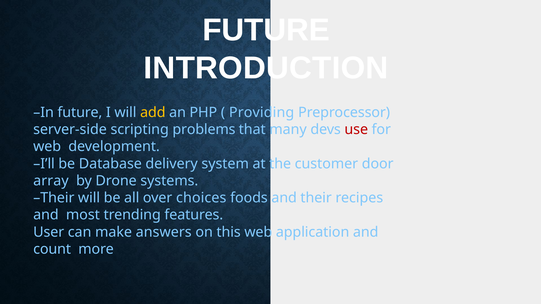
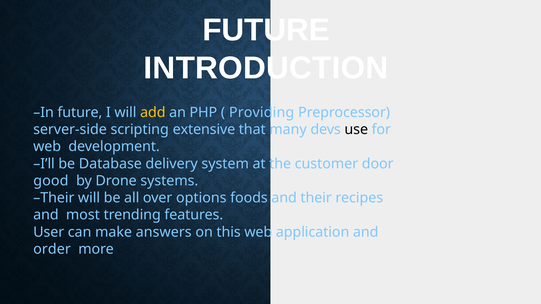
problems: problems -> extensive (204, 130)
use colour: red -> black (356, 130)
array: array -> good (51, 181)
choices: choices -> options (201, 198)
count: count -> order (52, 249)
